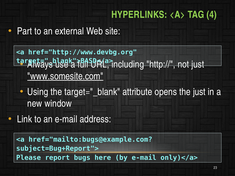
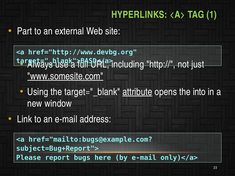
4: 4 -> 1 (212, 15)
attribute underline: none -> present (137, 92)
the just: just -> into (199, 92)
